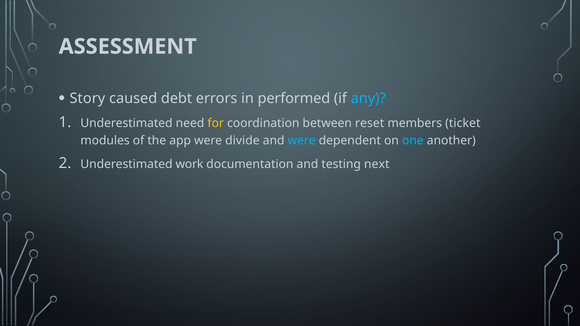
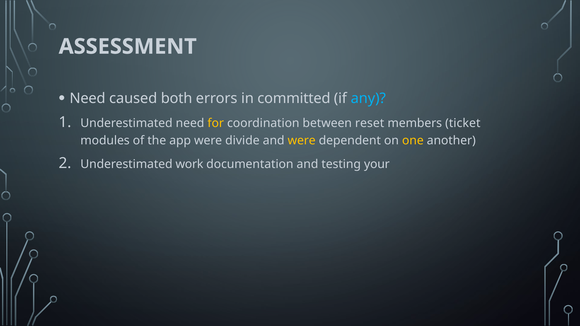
Story: Story -> Need (87, 99)
debt: debt -> both (177, 99)
performed: performed -> committed (294, 99)
were colour: light blue -> yellow (302, 141)
one colour: light blue -> yellow (413, 141)
next: next -> your (377, 164)
